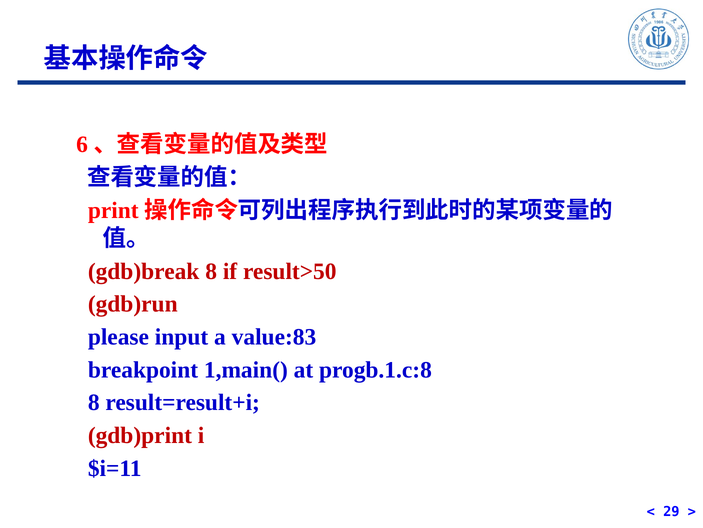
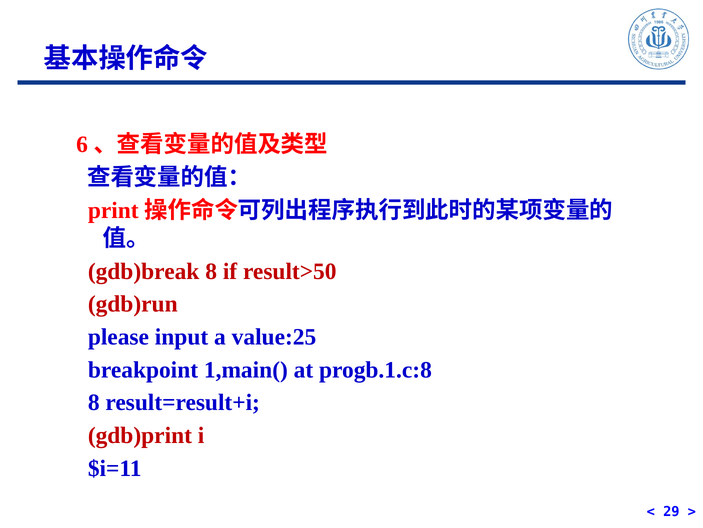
value:83: value:83 -> value:25 (274, 337)
